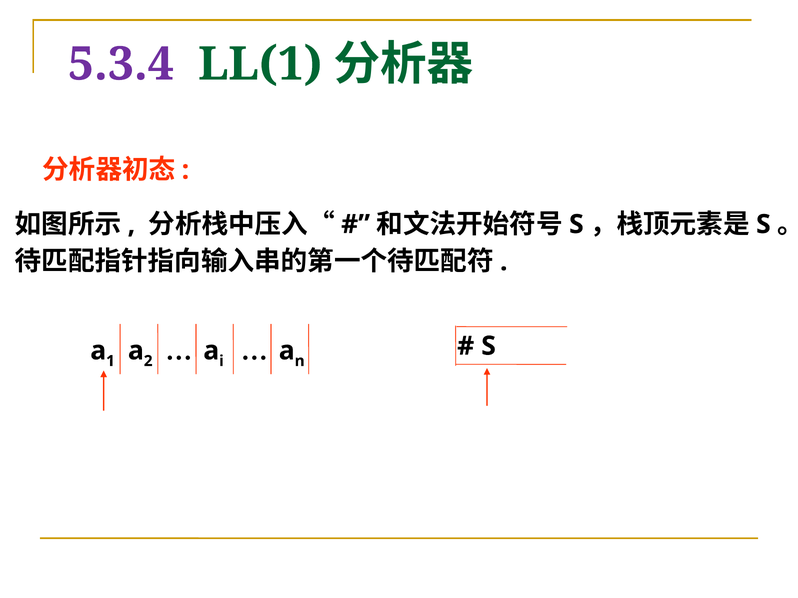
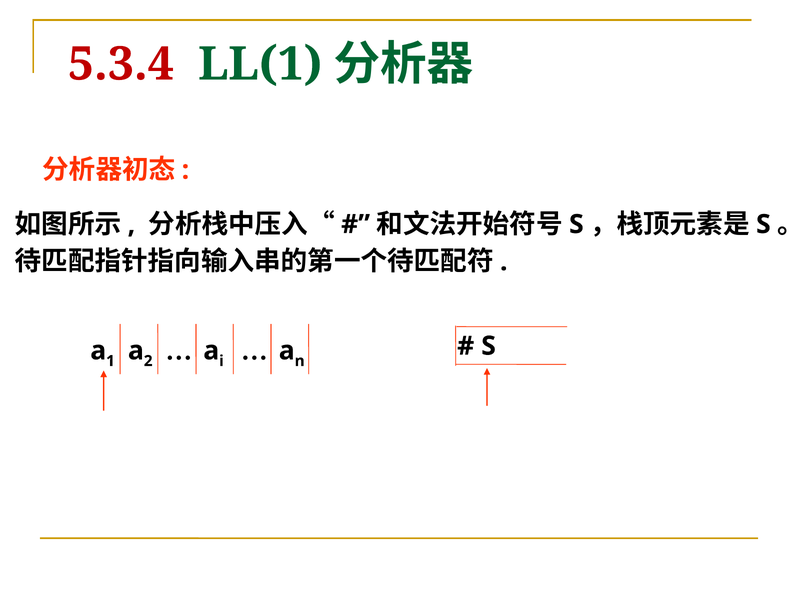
5.3.4 colour: purple -> red (121, 64)
